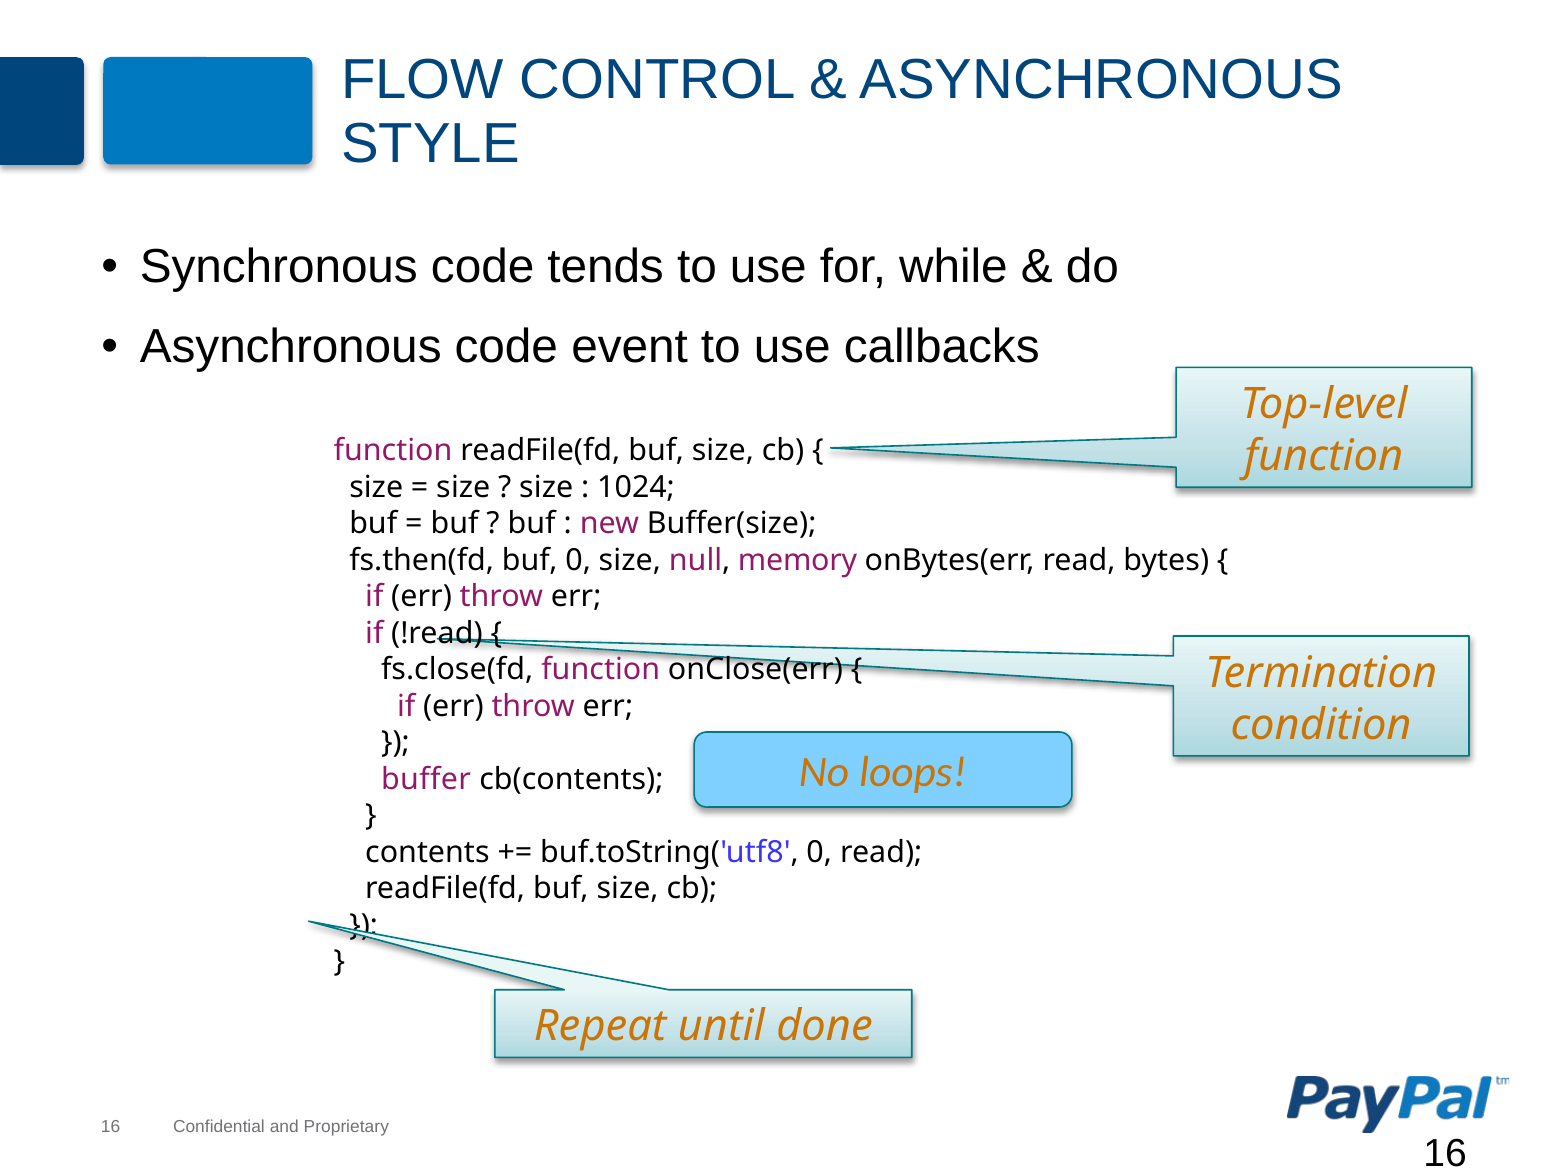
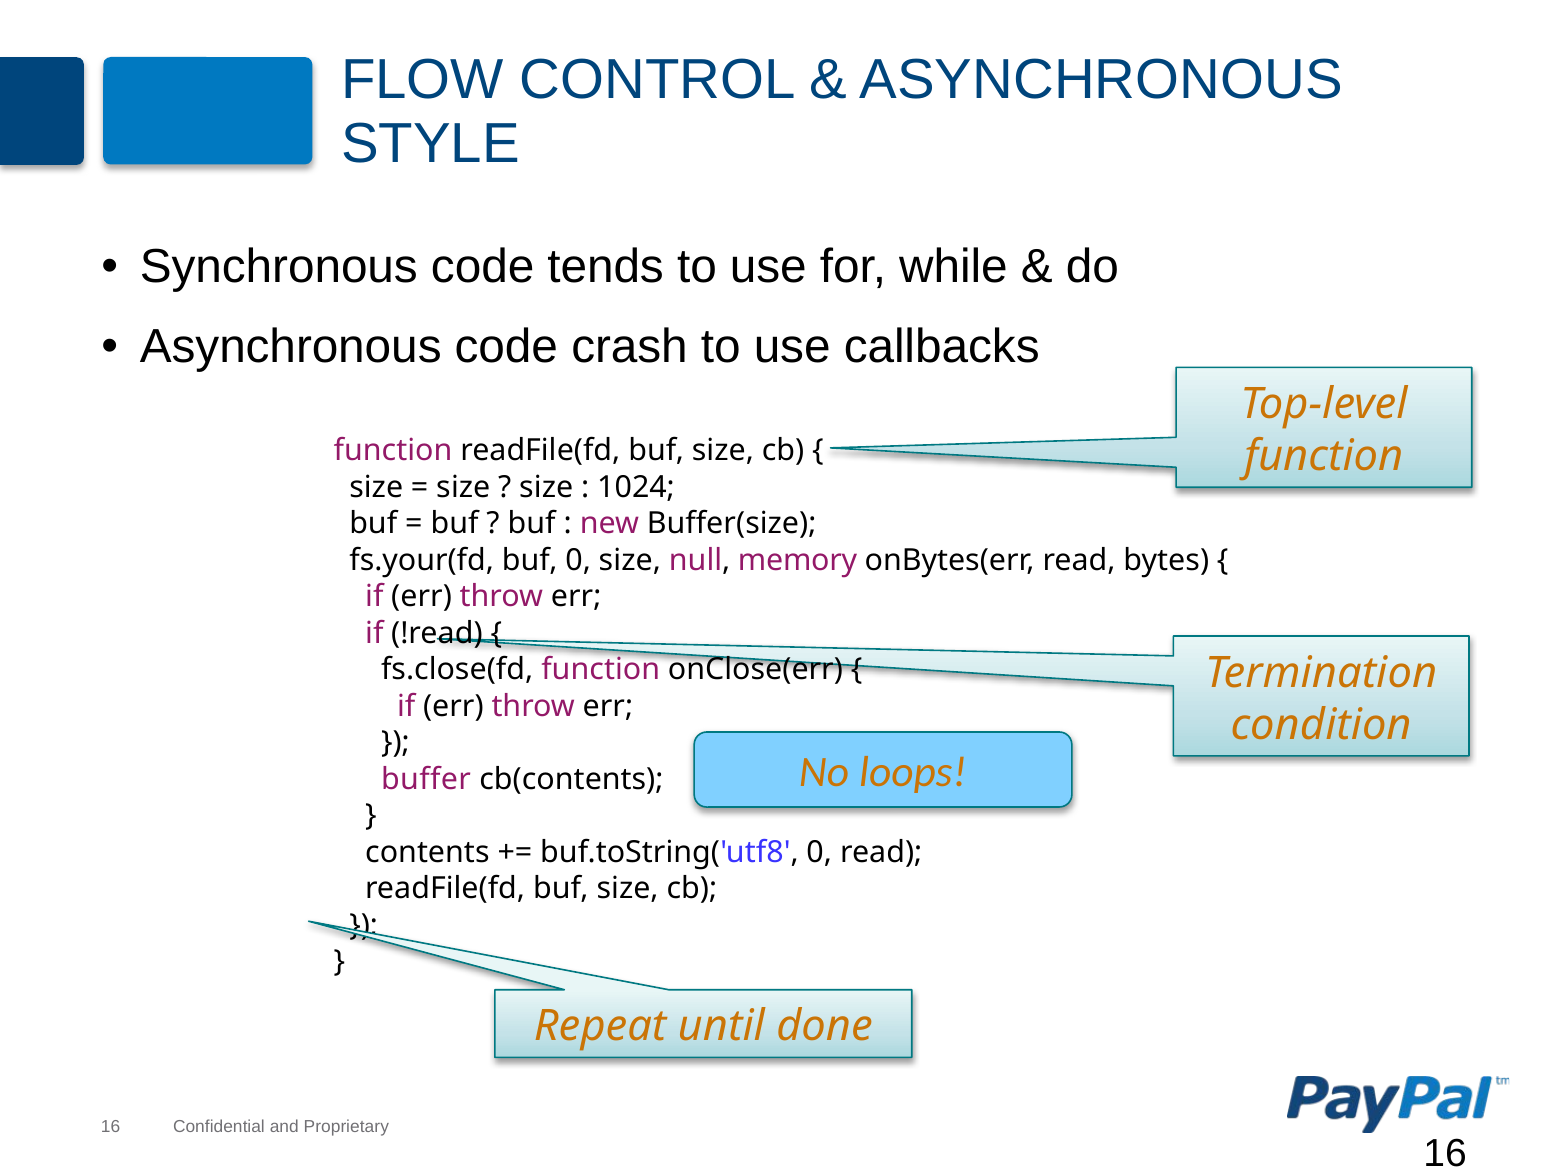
event: event -> crash (630, 347)
fs.then(fd: fs.then(fd -> fs.your(fd (422, 560)
